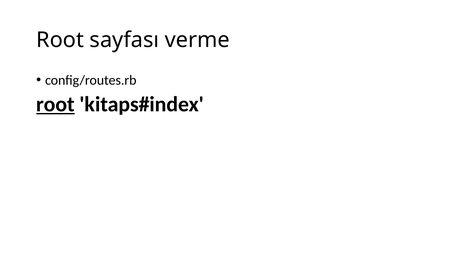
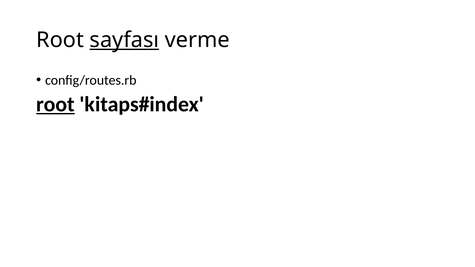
sayfası underline: none -> present (124, 40)
